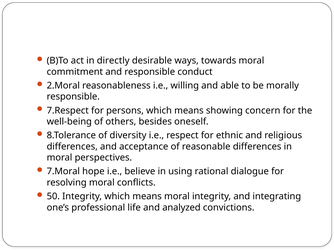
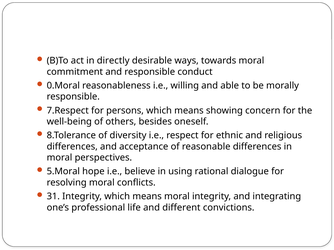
2.Moral: 2.Moral -> 0.Moral (63, 86)
7.Moral: 7.Moral -> 5.Moral (63, 172)
50: 50 -> 31 (53, 197)
analyzed: analyzed -> different (181, 208)
